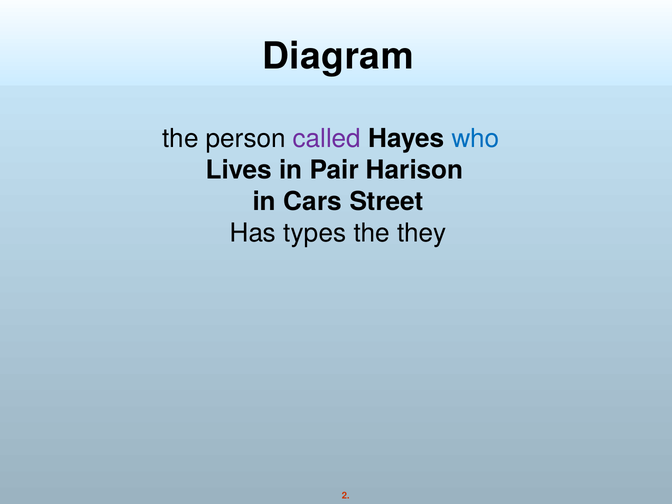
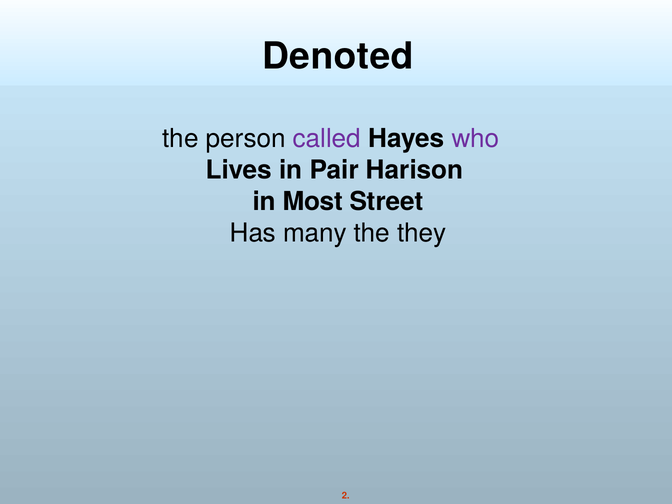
Diagram: Diagram -> Denoted (338, 57)
who colour: blue -> purple (476, 139)
Cars: Cars -> Most (313, 202)
types: types -> many (315, 233)
